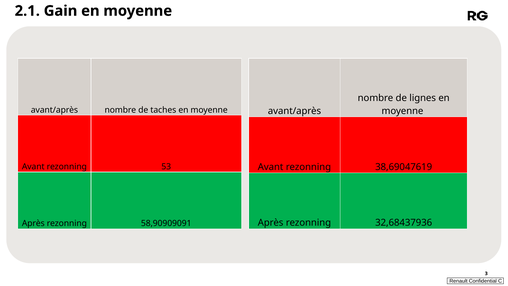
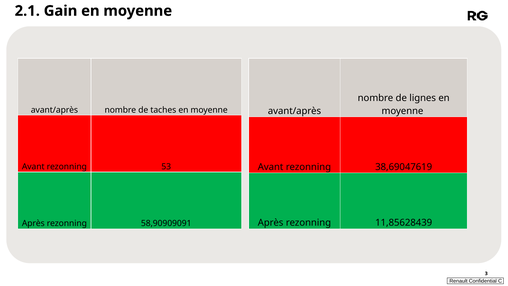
32,68437936: 32,68437936 -> 11,85628439 (404, 223)
